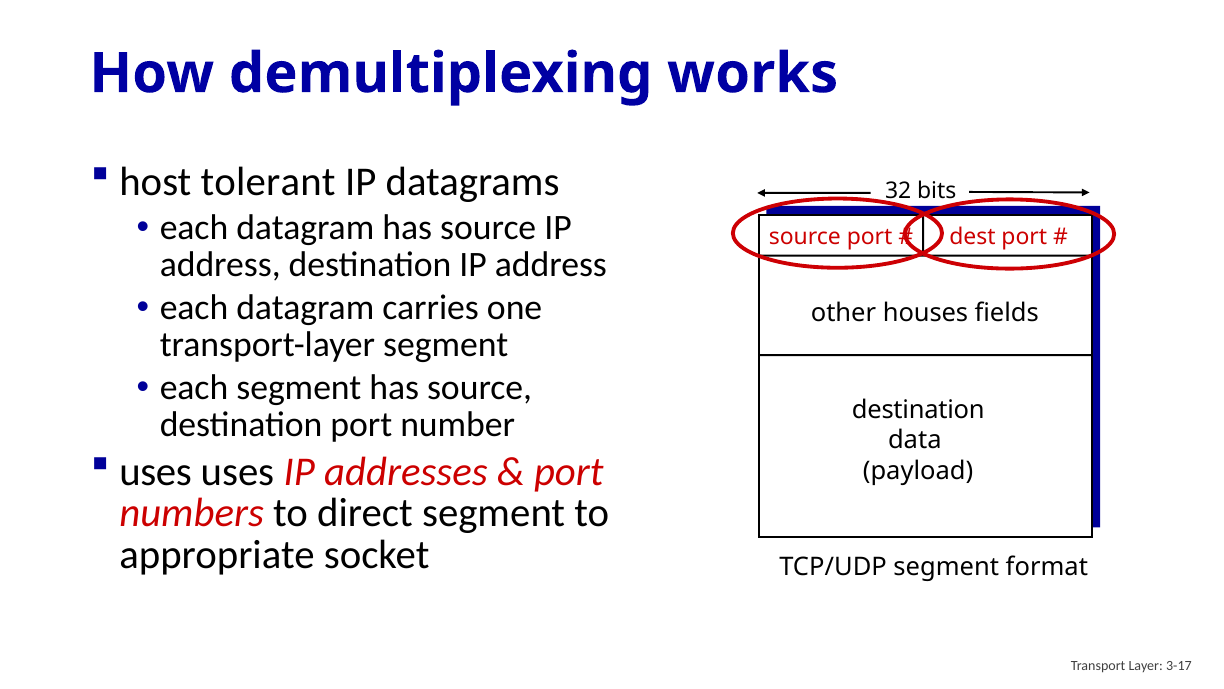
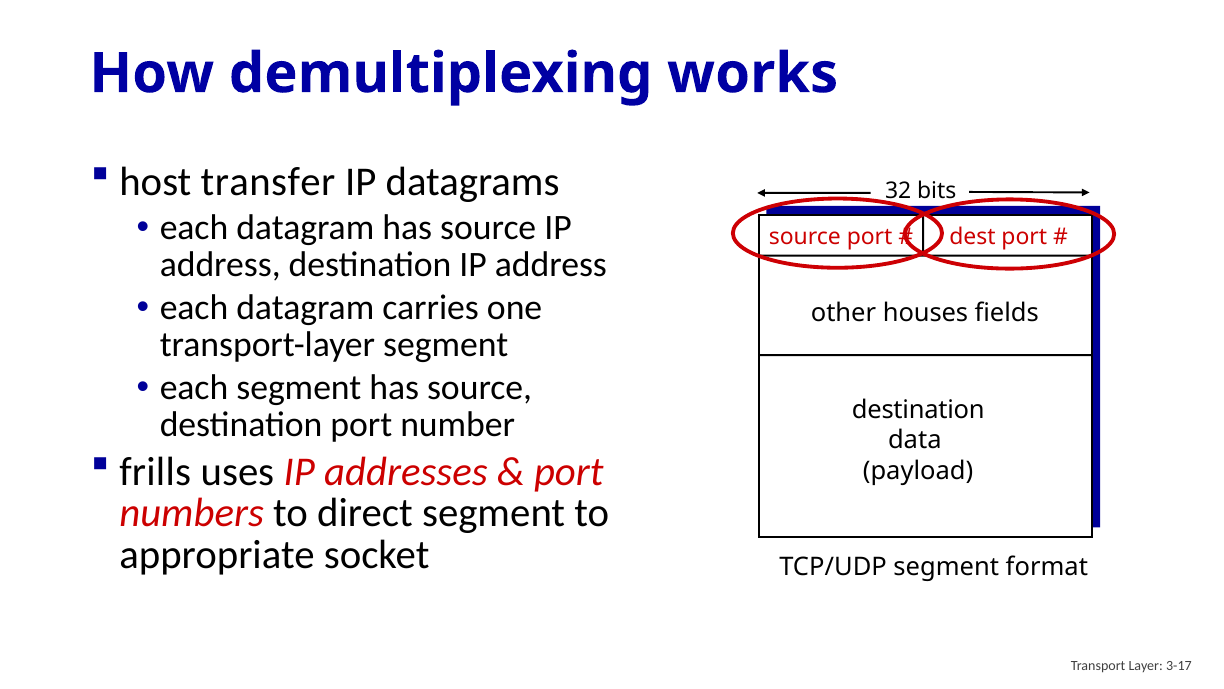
tolerant: tolerant -> transfer (268, 182)
uses: uses -> frills (155, 471)
